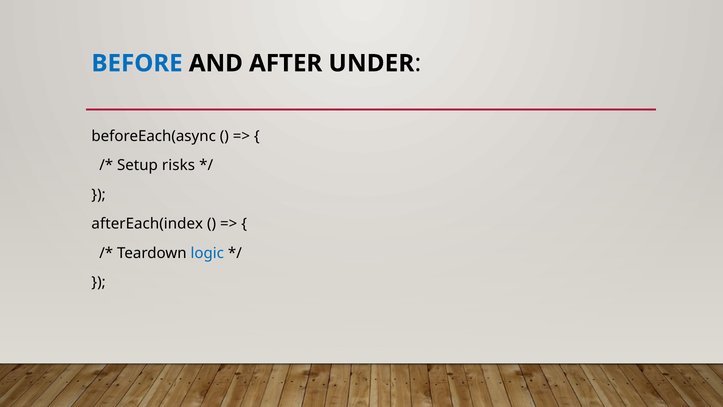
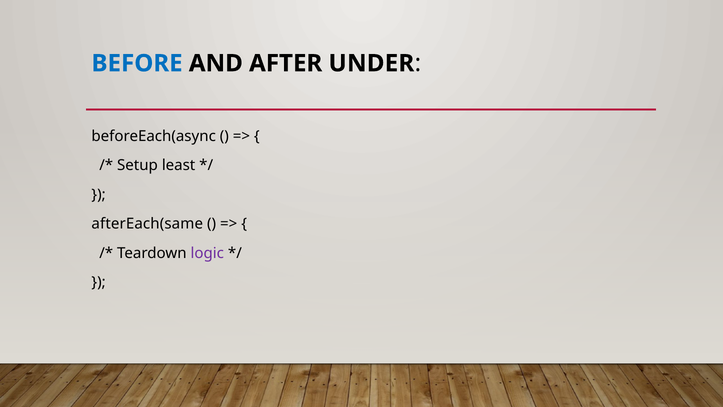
risks: risks -> least (179, 165)
afterEach(index: afterEach(index -> afterEach(same (147, 224)
logic colour: blue -> purple (207, 253)
